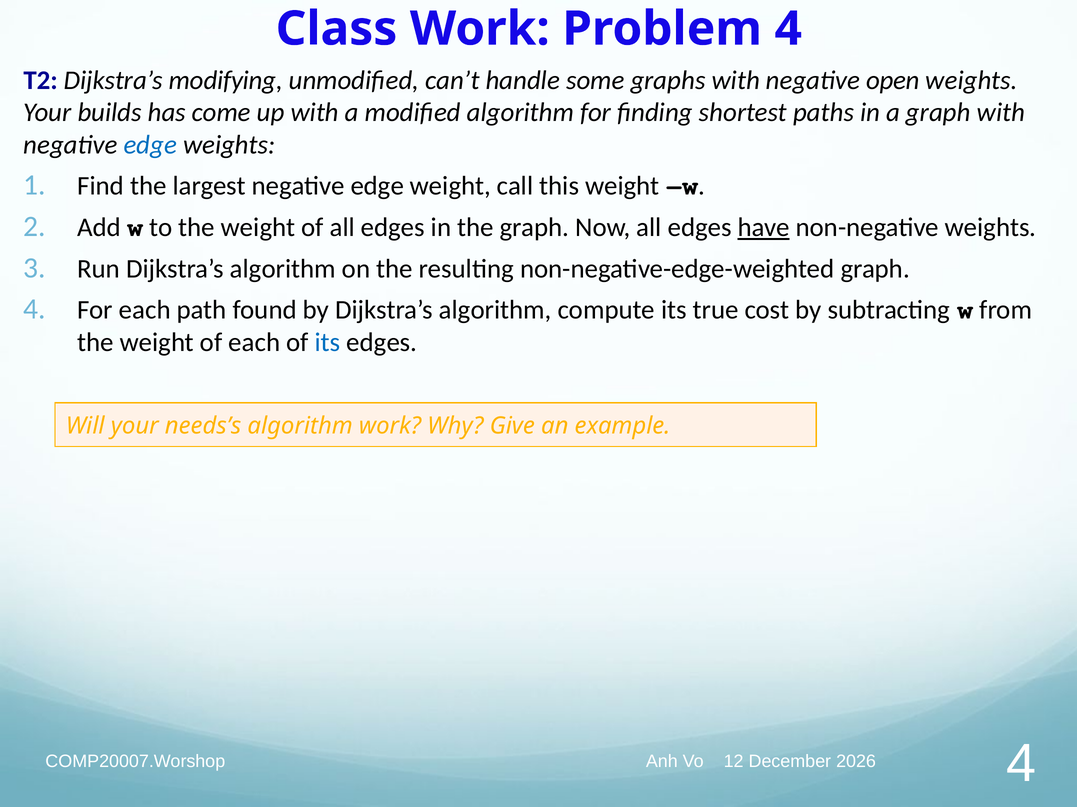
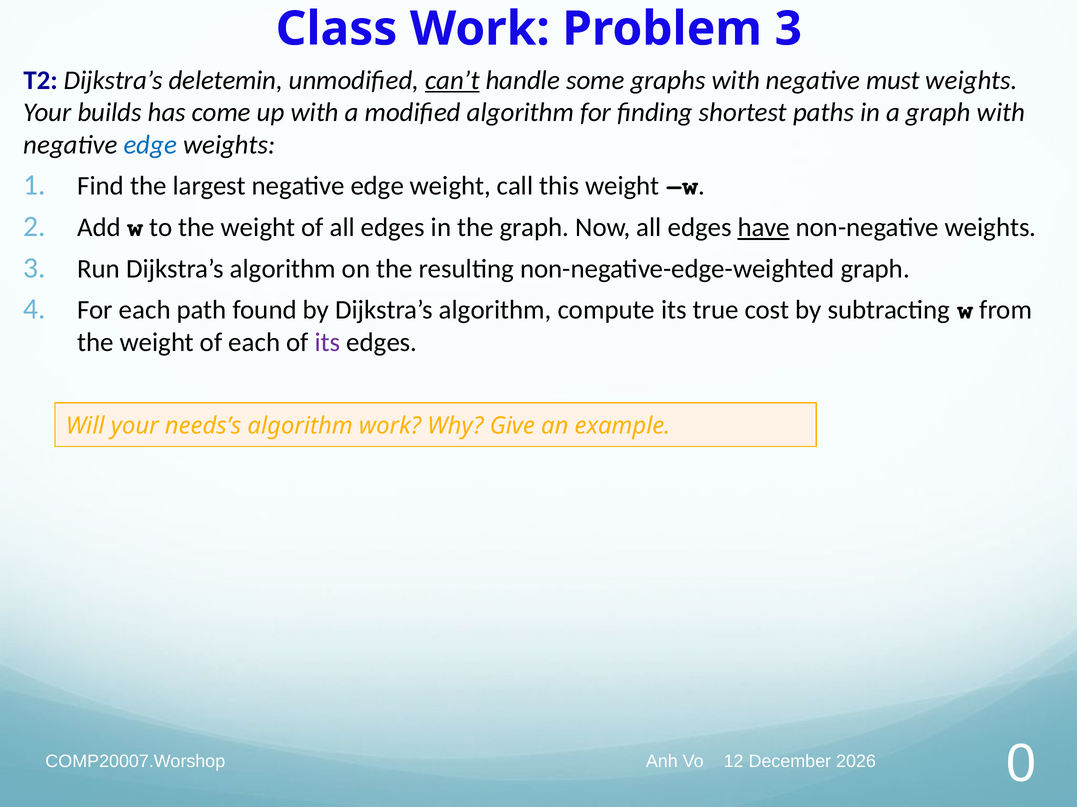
Problem 4: 4 -> 3 (788, 29)
modifying: modifying -> deletemin (226, 80)
can’t underline: none -> present (452, 80)
open: open -> must (893, 80)
its colour: blue -> purple (327, 342)
COMP20007.Worshop 4: 4 -> 0 (1021, 764)
